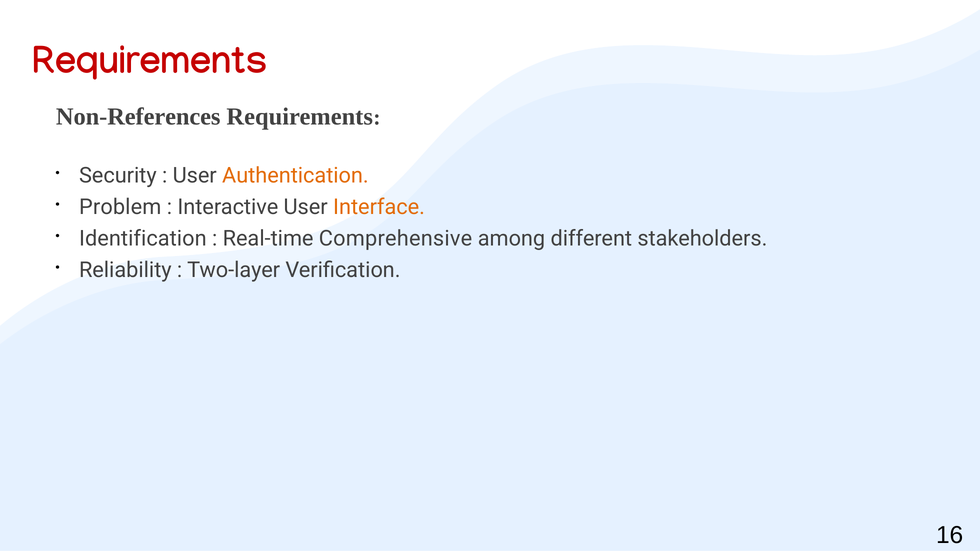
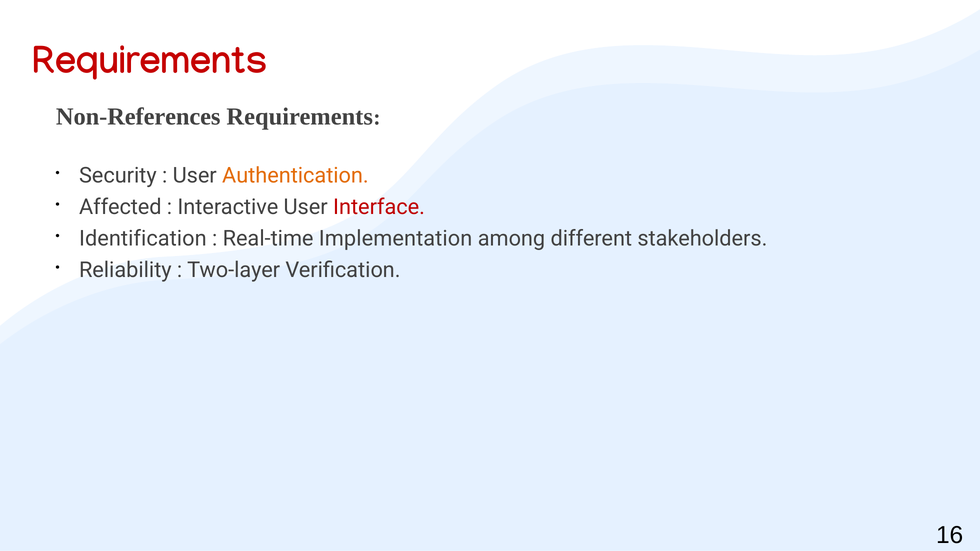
Problem: Problem -> Affected (120, 207)
Interface colour: orange -> red (379, 207)
Comprehensive: Comprehensive -> Implementation (396, 239)
